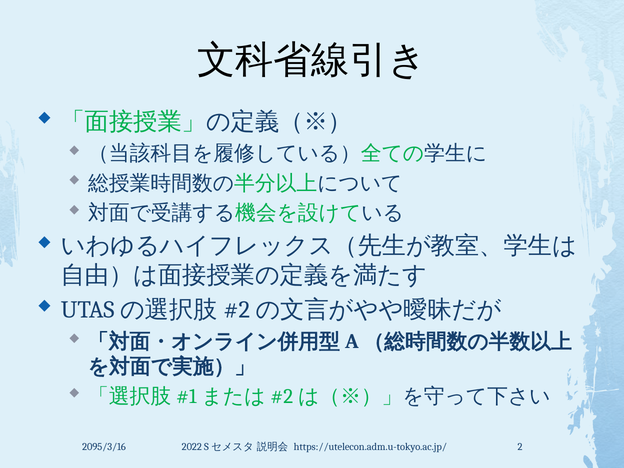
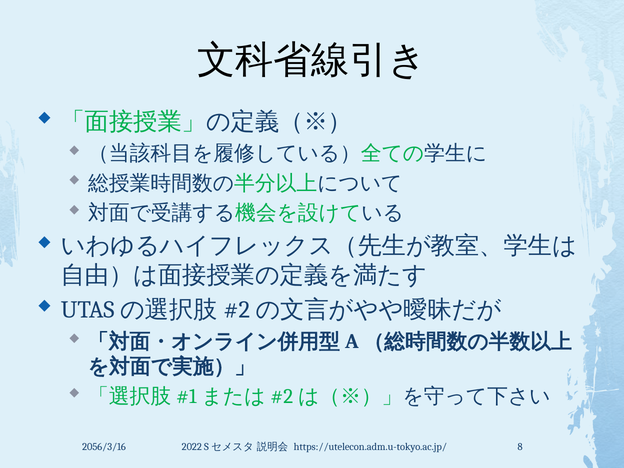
2095/3/16: 2095/3/16 -> 2056/3/16 (104, 447)
2: 2 -> 8 (520, 447)
